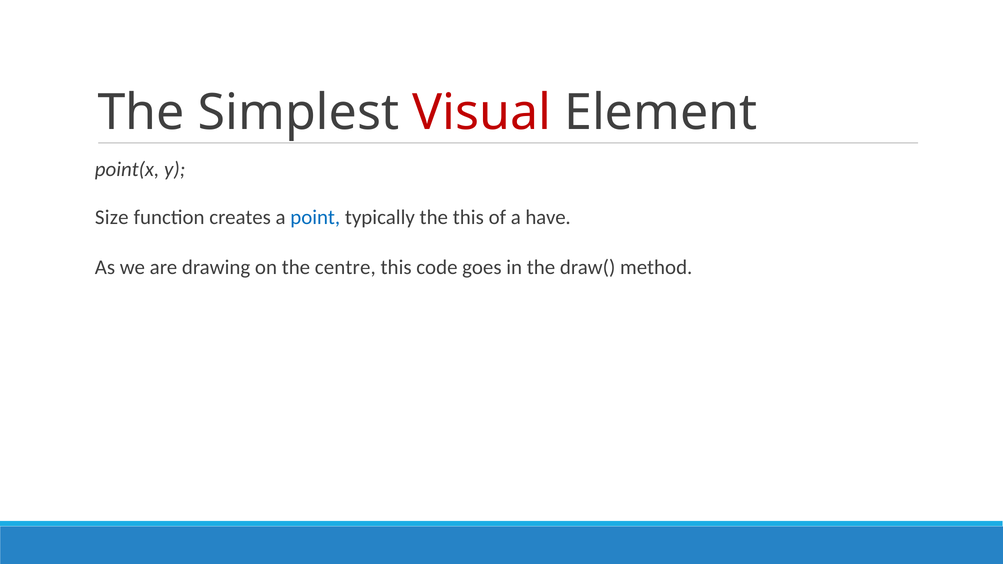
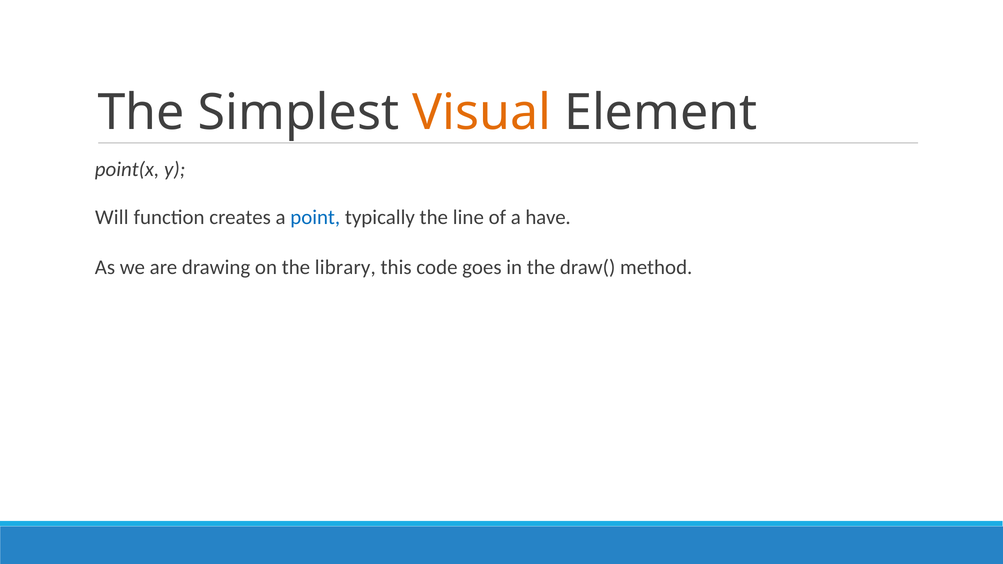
Visual colour: red -> orange (482, 113)
Size: Size -> Will (112, 217)
the this: this -> line (468, 217)
centre: centre -> library (345, 267)
